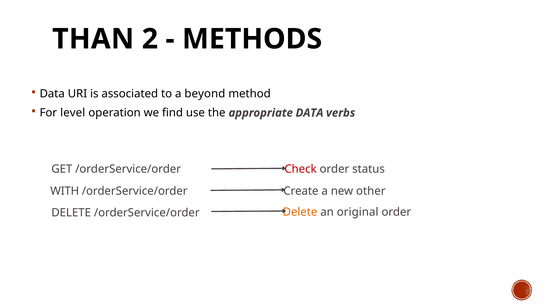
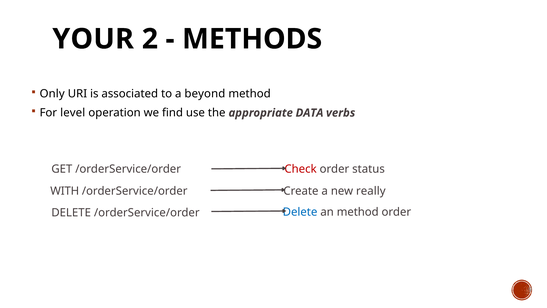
THAN: THAN -> YOUR (93, 39)
Data: Data -> Only (52, 94)
other: other -> really (371, 191)
Delete colour: orange -> blue (300, 212)
an original: original -> method (358, 212)
